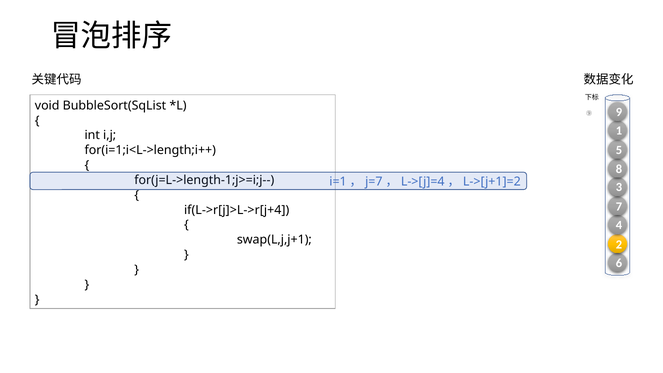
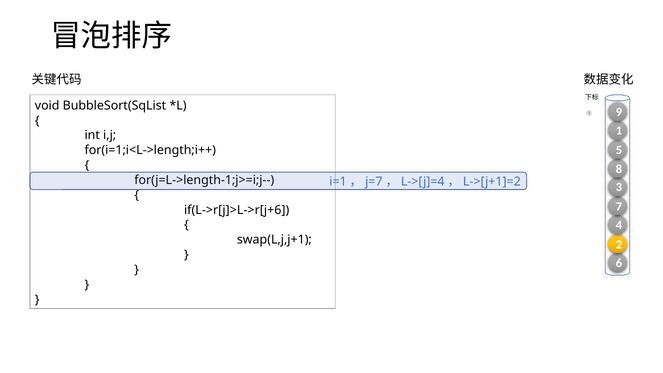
if(L->r[j]>L->r[j+4: if(L->r[j]>L->r[j+4 -> if(L->r[j]>L->r[j+6 (237, 210)
